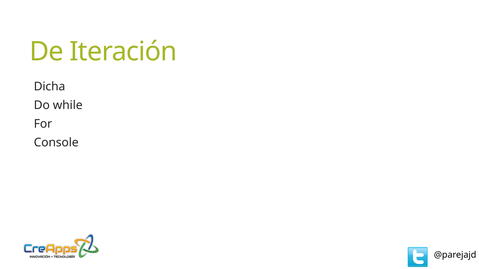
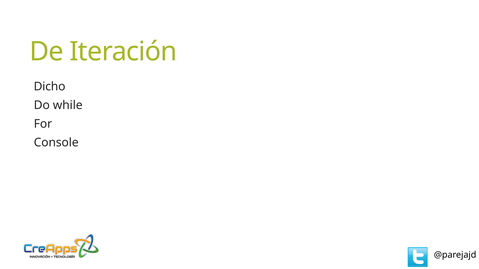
Dicha: Dicha -> Dicho (50, 87)
